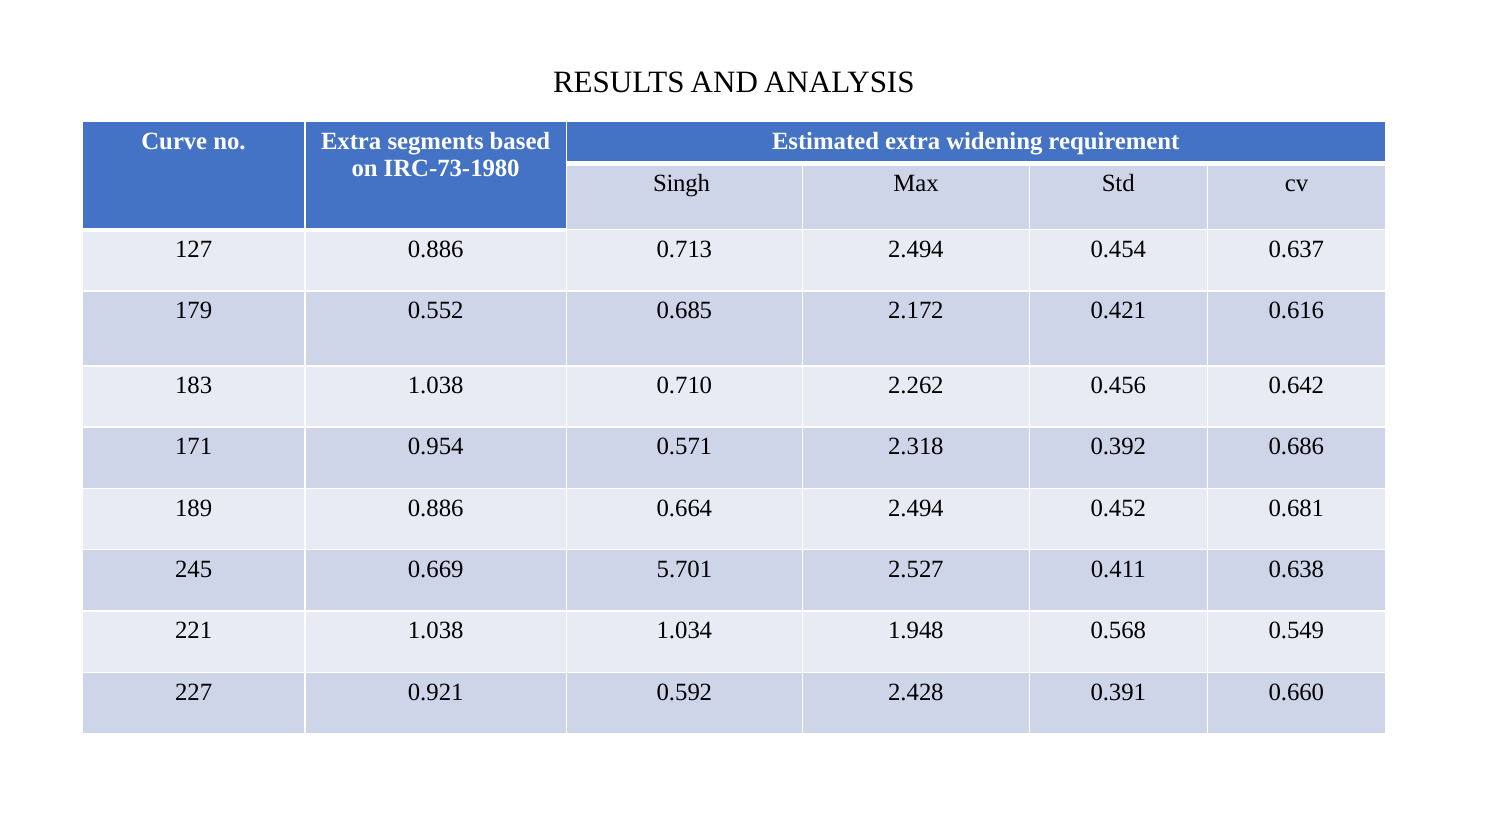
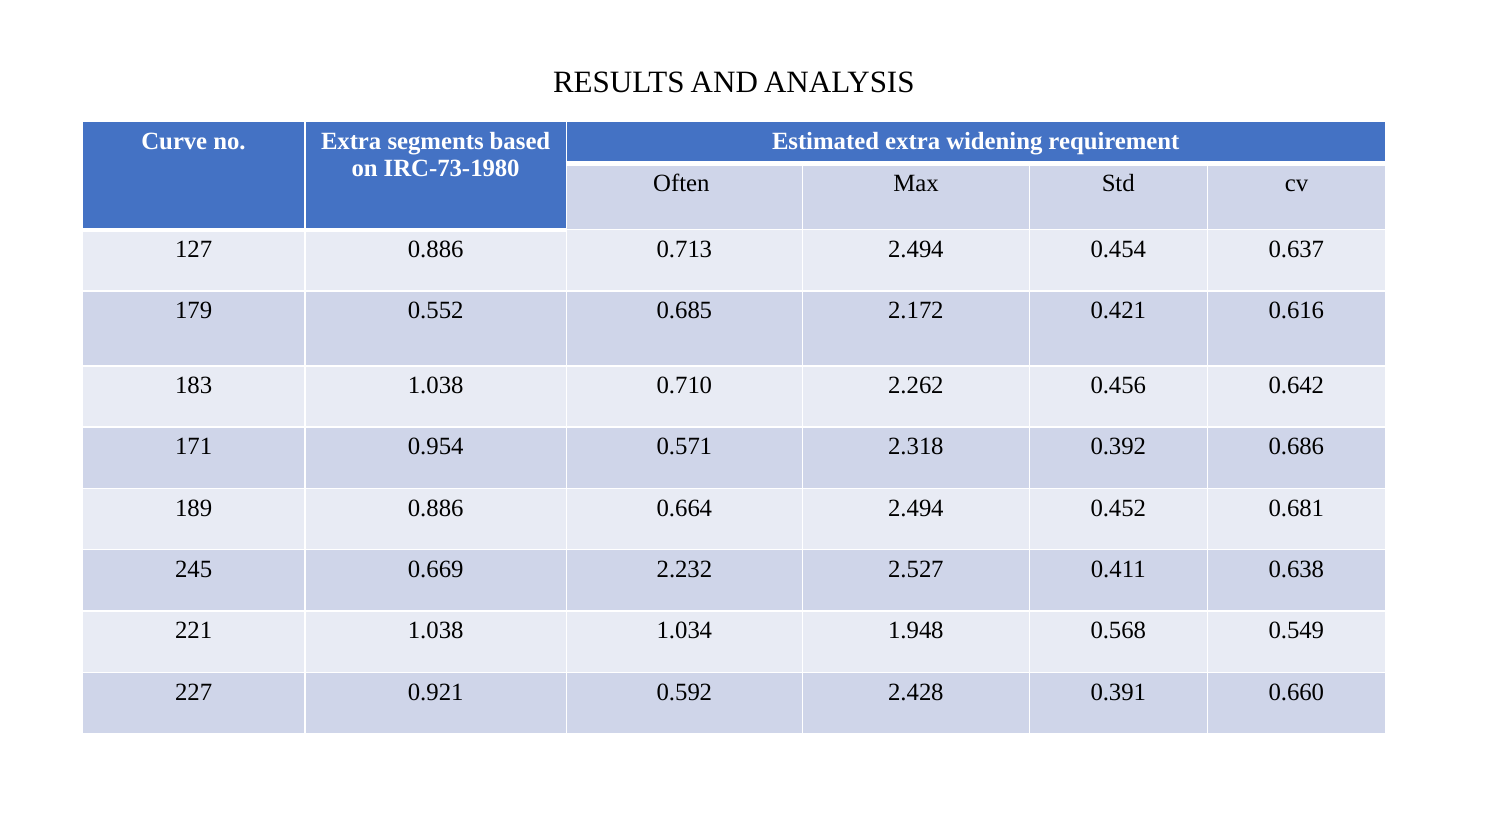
Singh: Singh -> Often (681, 183)
5.701: 5.701 -> 2.232 (684, 569)
